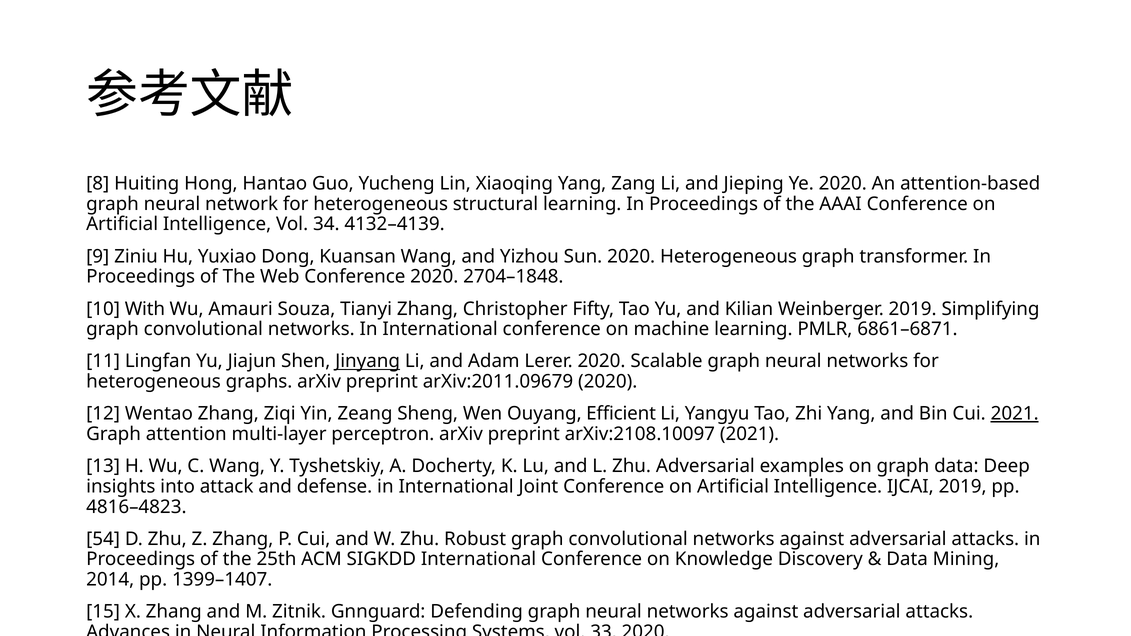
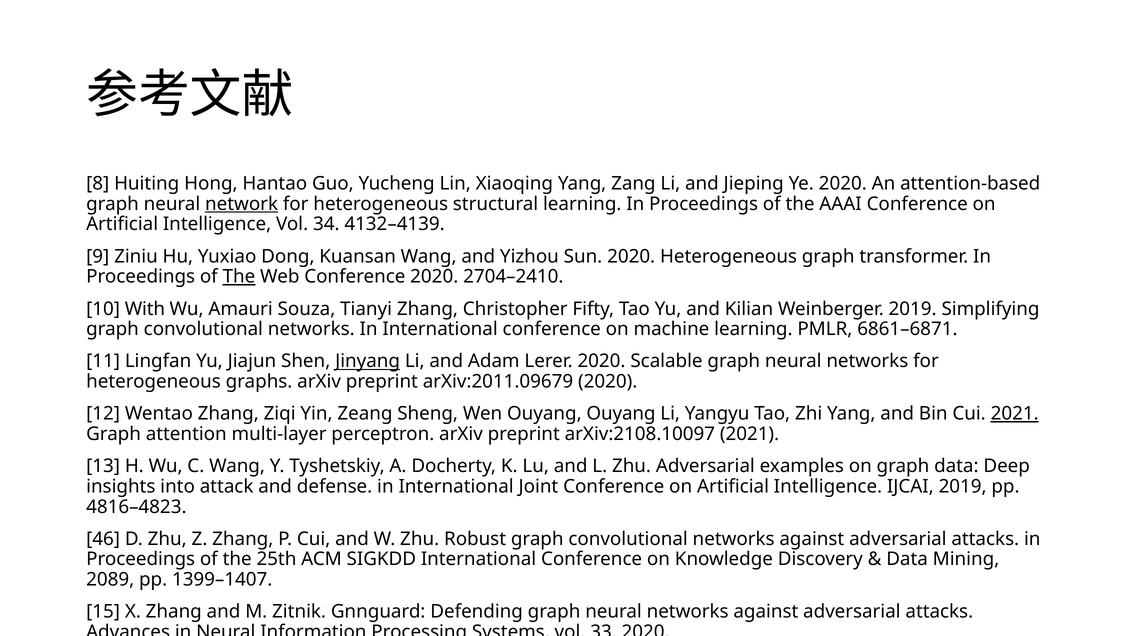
network underline: none -> present (242, 204)
The underline: none -> present (239, 277)
2704–1848: 2704–1848 -> 2704–2410 (513, 277)
Ouyang Efficient: Efficient -> Ouyang (621, 414)
54: 54 -> 46 (103, 539)
2014: 2014 -> 2089 (110, 580)
